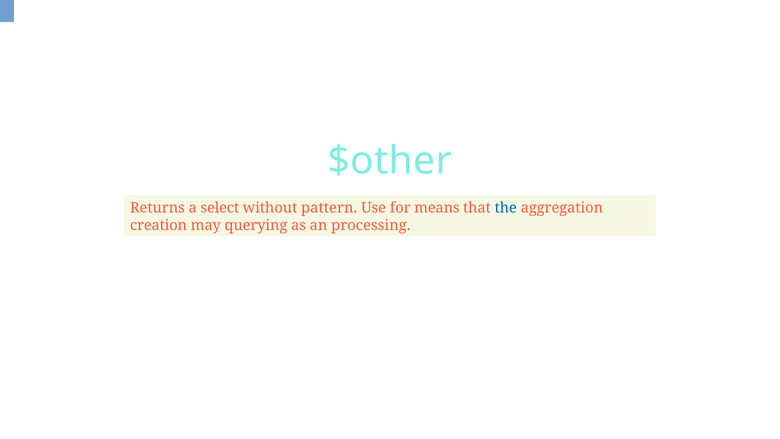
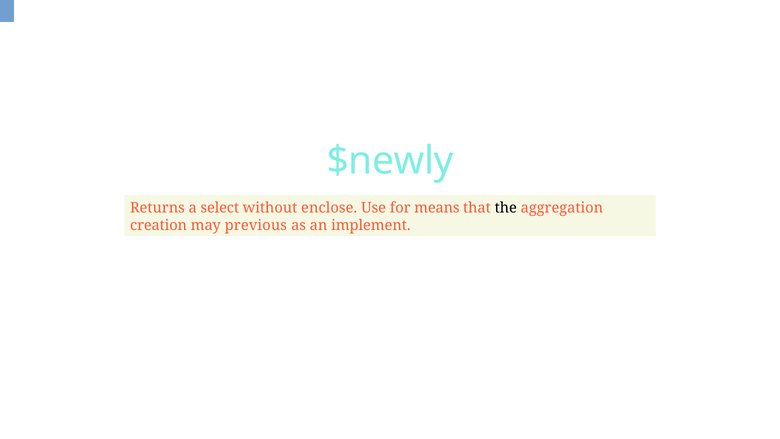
$other: $other -> $newly (390, 161)
pattern: pattern -> enclose (329, 208)
the colour: blue -> black (506, 208)
querying: querying -> previous (256, 225)
processing: processing -> implement (371, 225)
